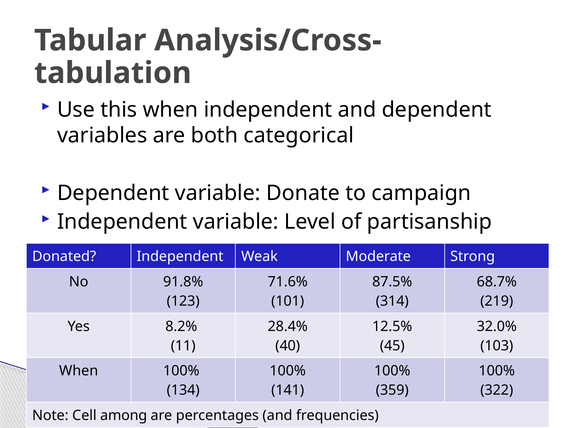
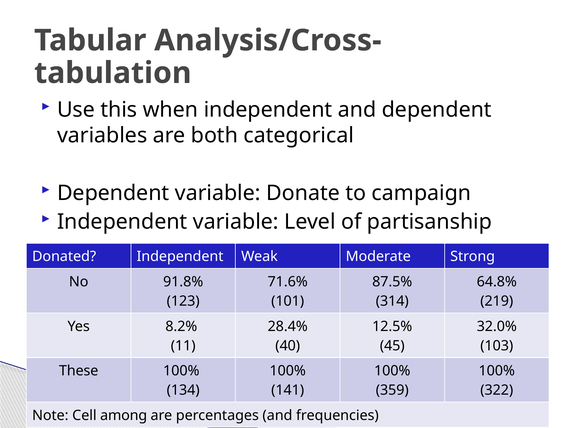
68.7%: 68.7% -> 64.8% (497, 282)
When: When -> These (79, 371)
